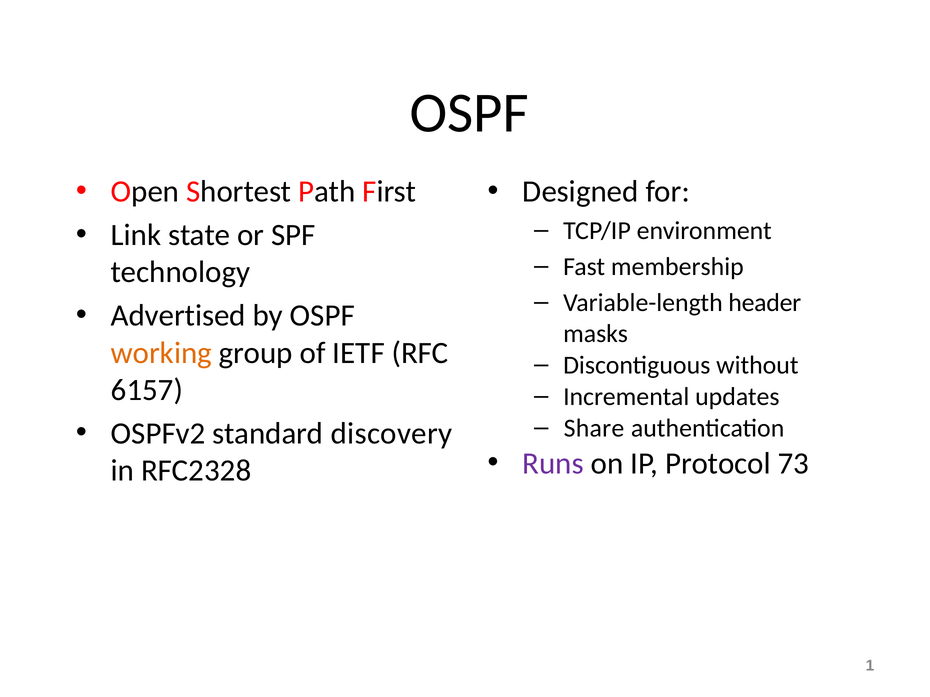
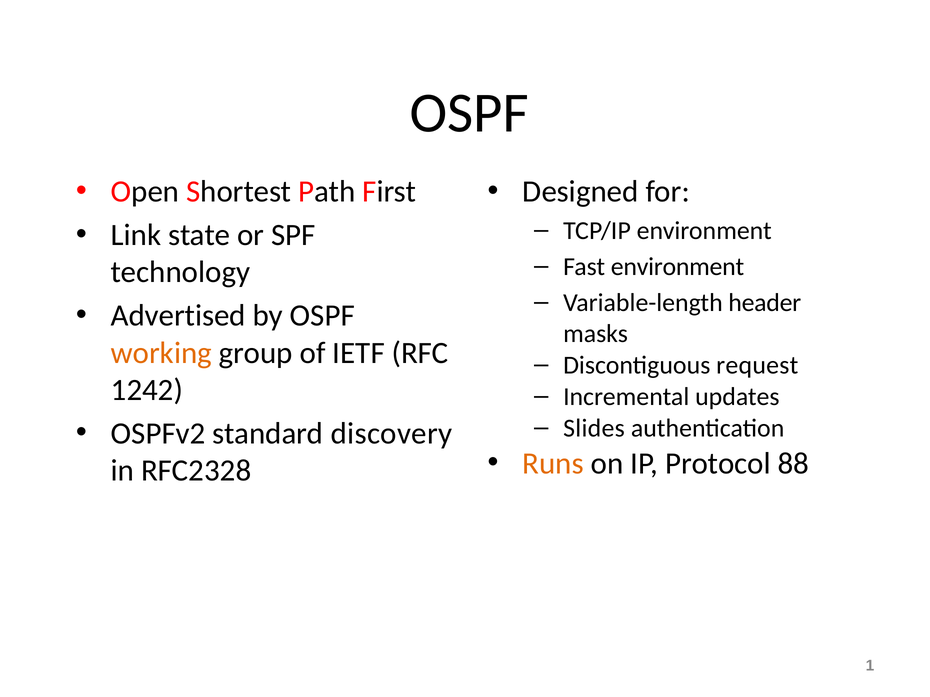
Fast membership: membership -> environment (678, 267)
without: without -> request (757, 366)
6157: 6157 -> 1242 (147, 390)
Share: Share -> Slides (594, 429)
Runs colour: purple -> orange (553, 464)
73: 73 -> 88 (793, 464)
